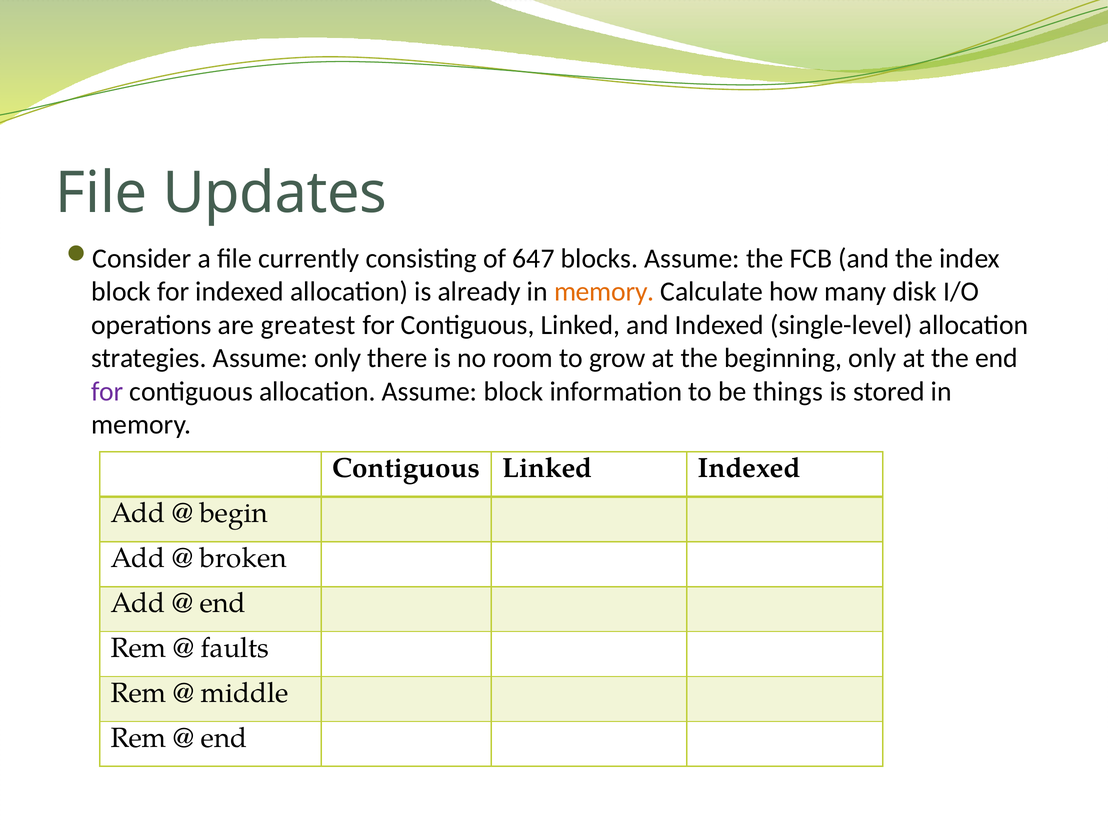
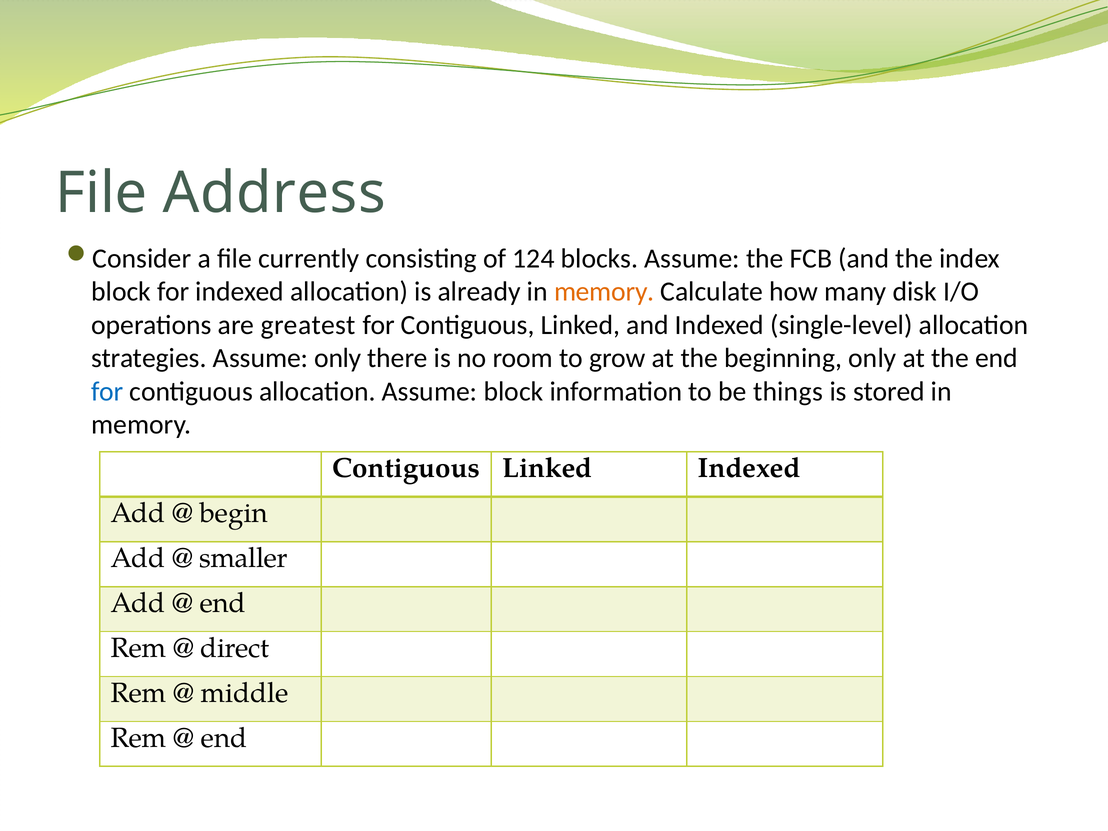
Updates: Updates -> Address (274, 193)
647: 647 -> 124 (533, 259)
for colour: purple -> blue (107, 391)
broken: broken -> smaller (244, 558)
faults: faults -> direct (235, 648)
